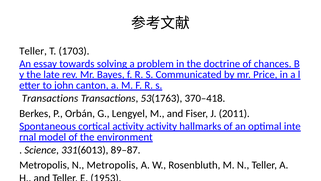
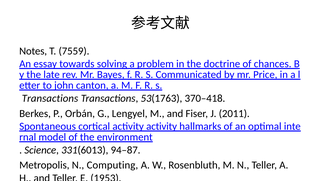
Teller: Teller -> Notes (33, 51)
1703: 1703 -> 7559 (74, 51)
89–87: 89–87 -> 94–87 (126, 150)
N Metropolis: Metropolis -> Computing (112, 165)
